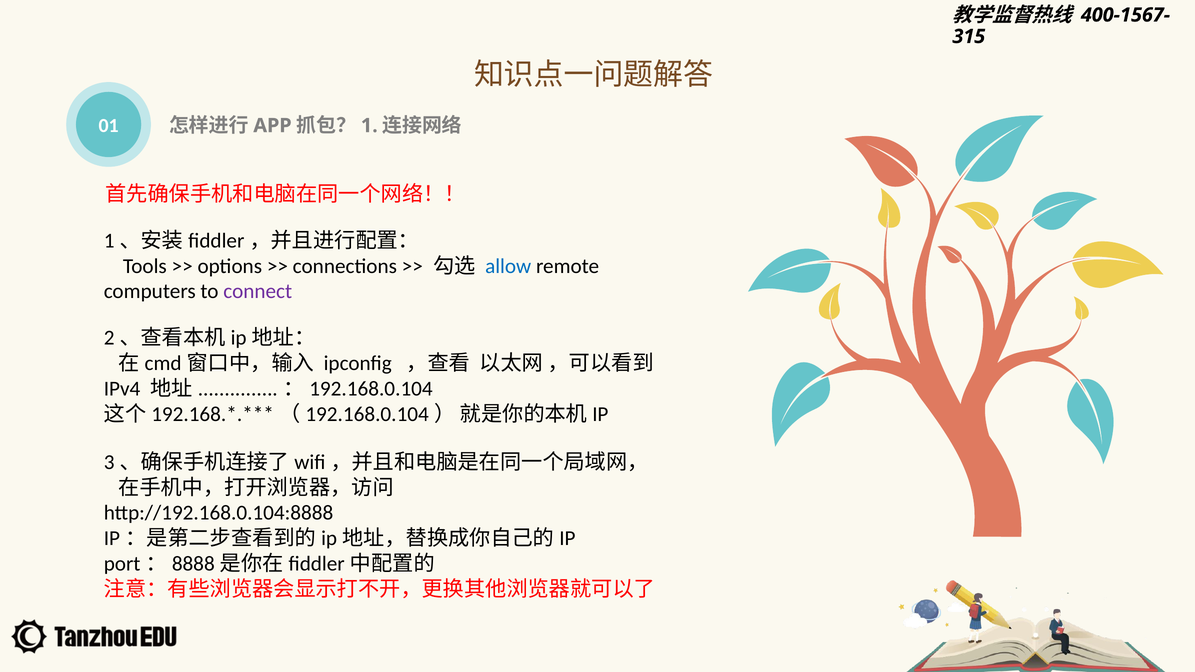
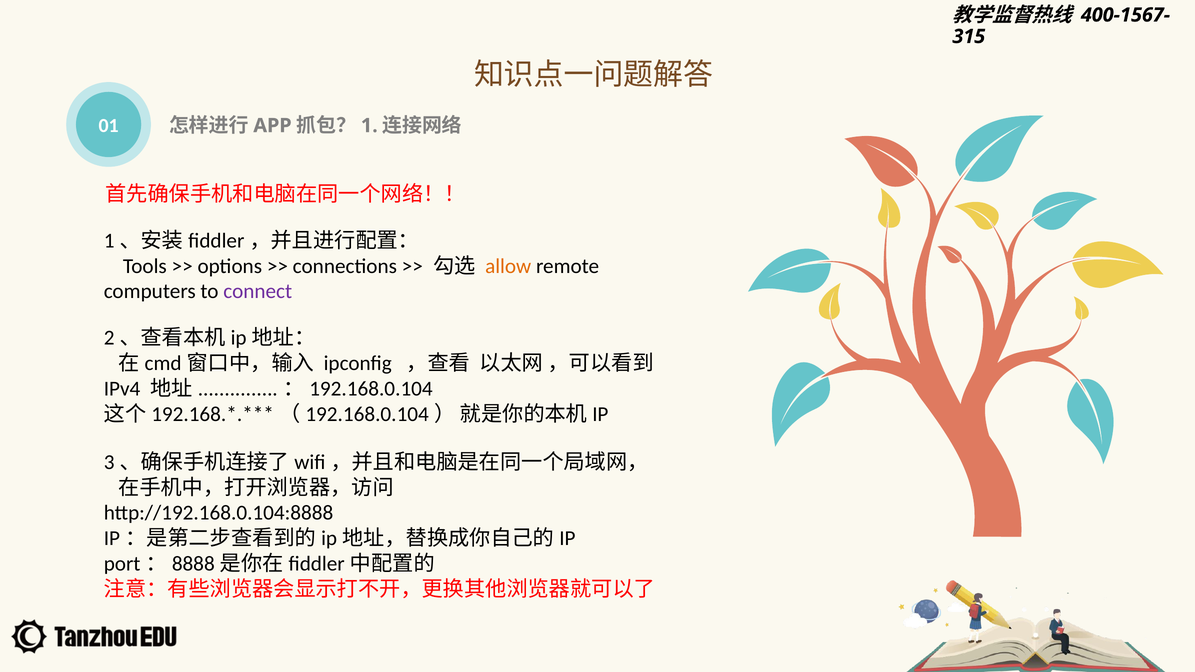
allow colour: blue -> orange (508, 266)
